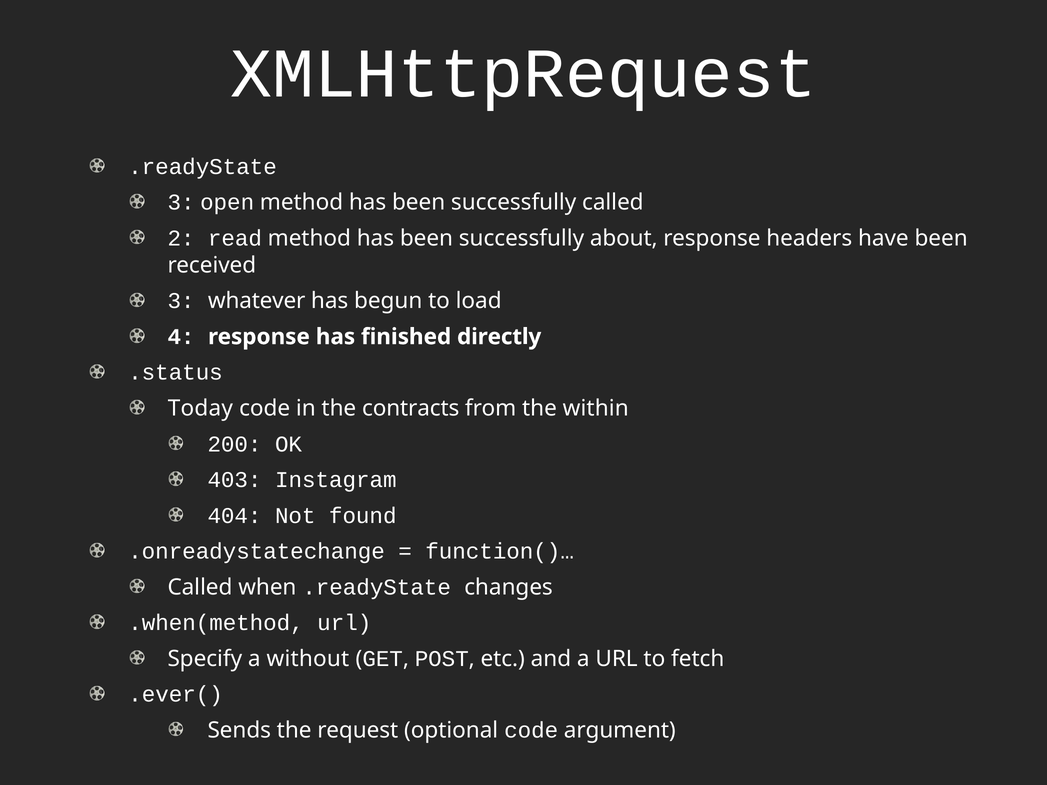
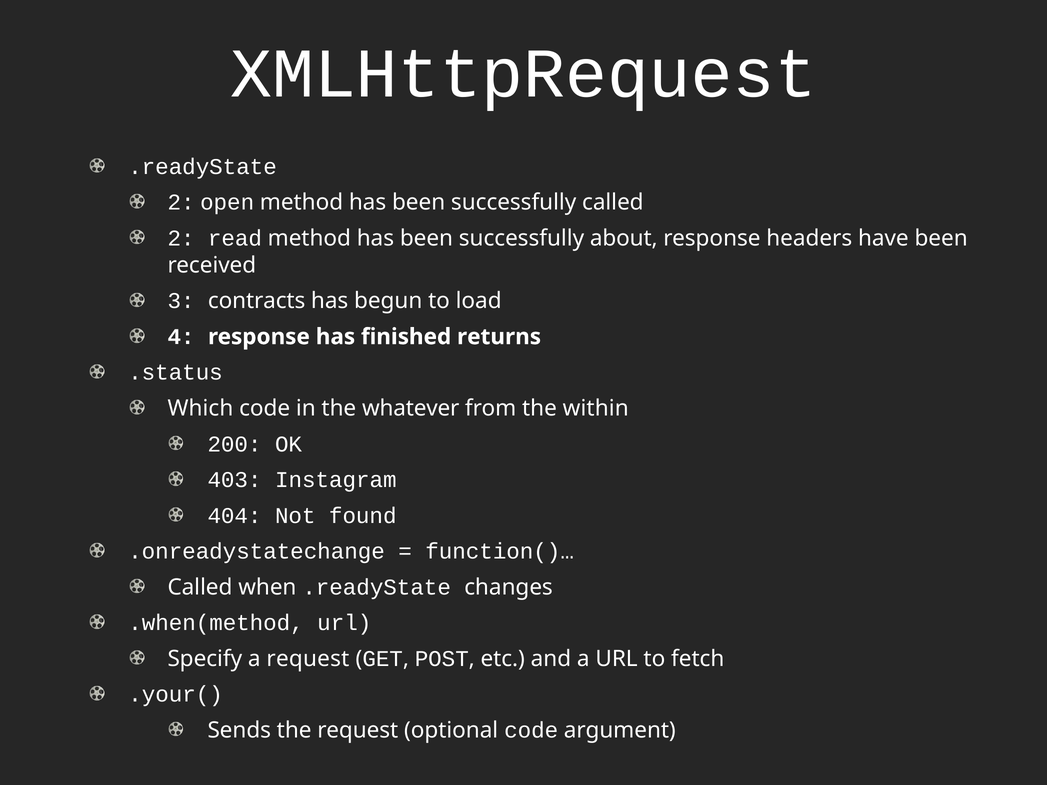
3: 3 -> 2 (181, 202)
whatever: whatever -> contracts (257, 301)
directly: directly -> returns (499, 337)
Today: Today -> Which (200, 408)
contracts: contracts -> whatever (411, 408)
a without: without -> request (308, 659)
.ever(: .ever( -> .your( (176, 695)
